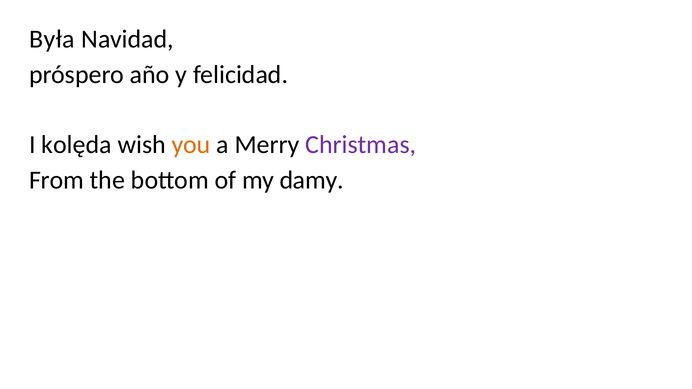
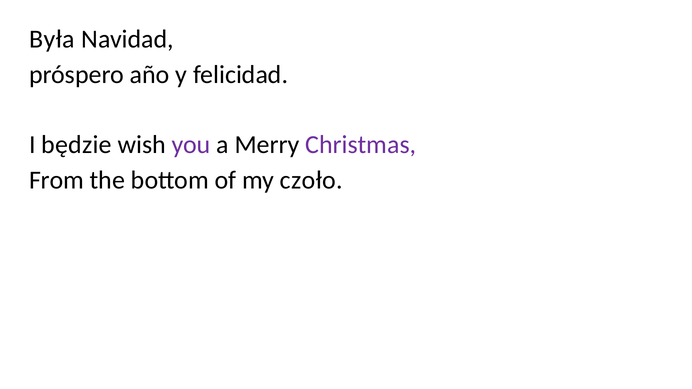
kolęda: kolęda -> będzie (77, 145)
you colour: orange -> purple (191, 145)
damy: damy -> czoło (311, 180)
